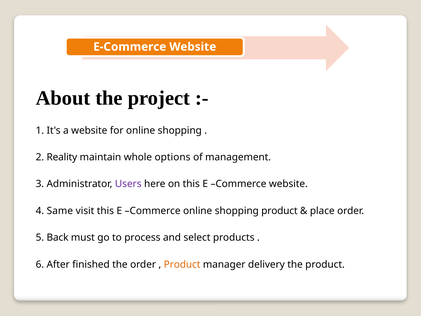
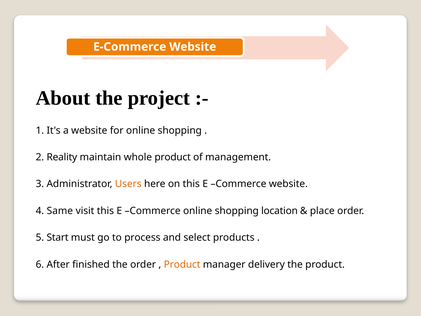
whole options: options -> product (173, 157)
Users colour: purple -> orange (128, 184)
shopping product: product -> location (279, 211)
Back: Back -> Start (58, 237)
